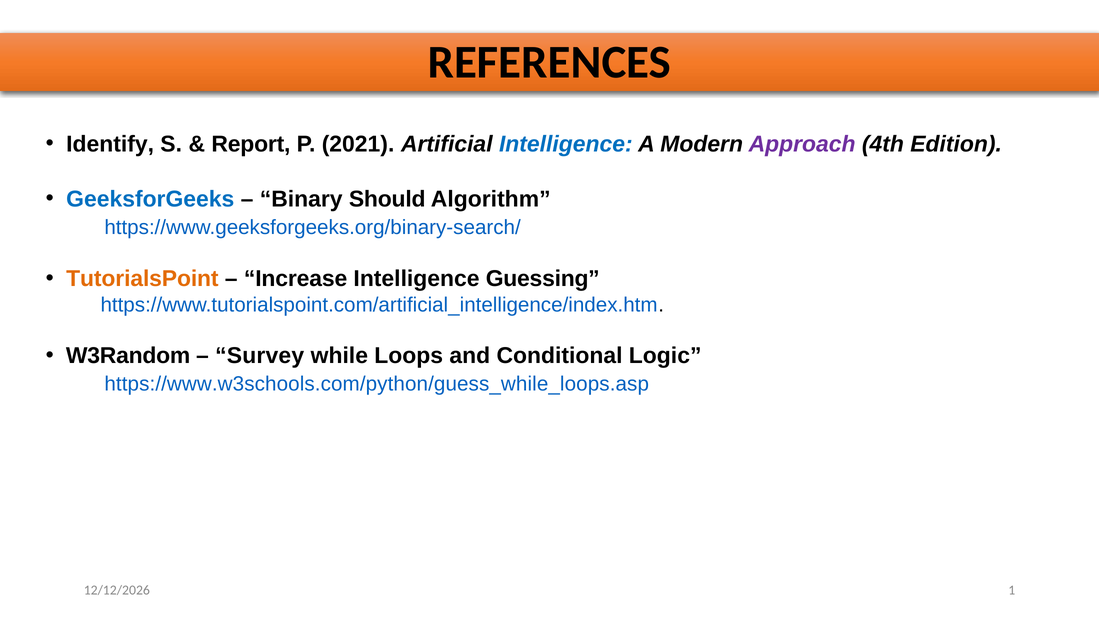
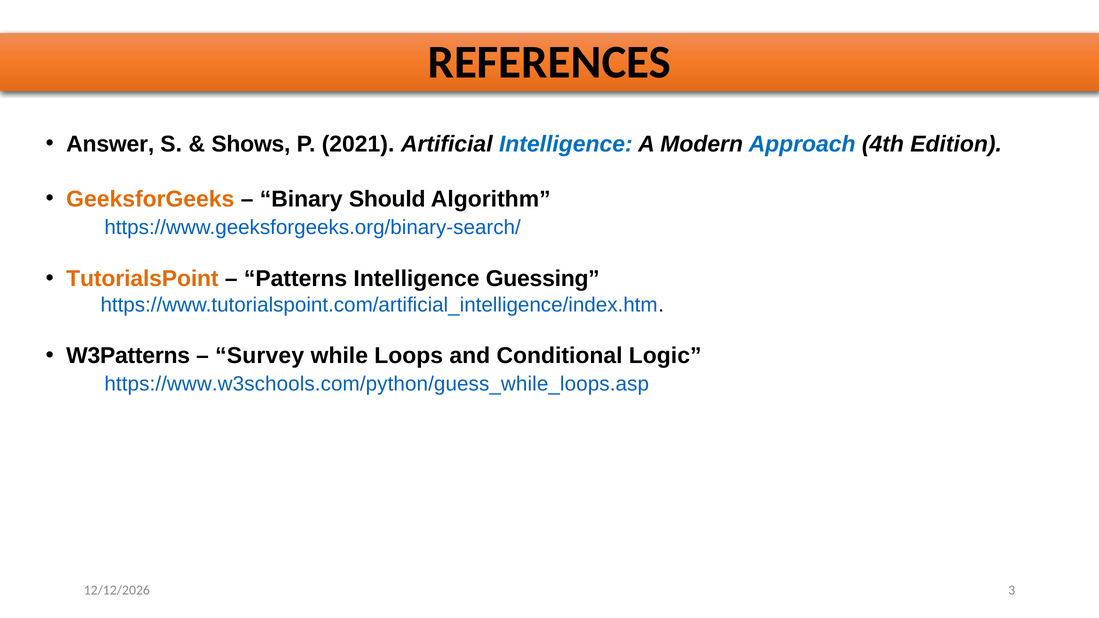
Identify: Identify -> Answer (110, 144)
Report: Report -> Shows (251, 144)
Approach colour: purple -> blue (802, 144)
GeeksforGeeks colour: blue -> orange (150, 199)
Increase: Increase -> Patterns (296, 279)
W3Random: W3Random -> W3Patterns (128, 356)
1: 1 -> 3 (1012, 590)
